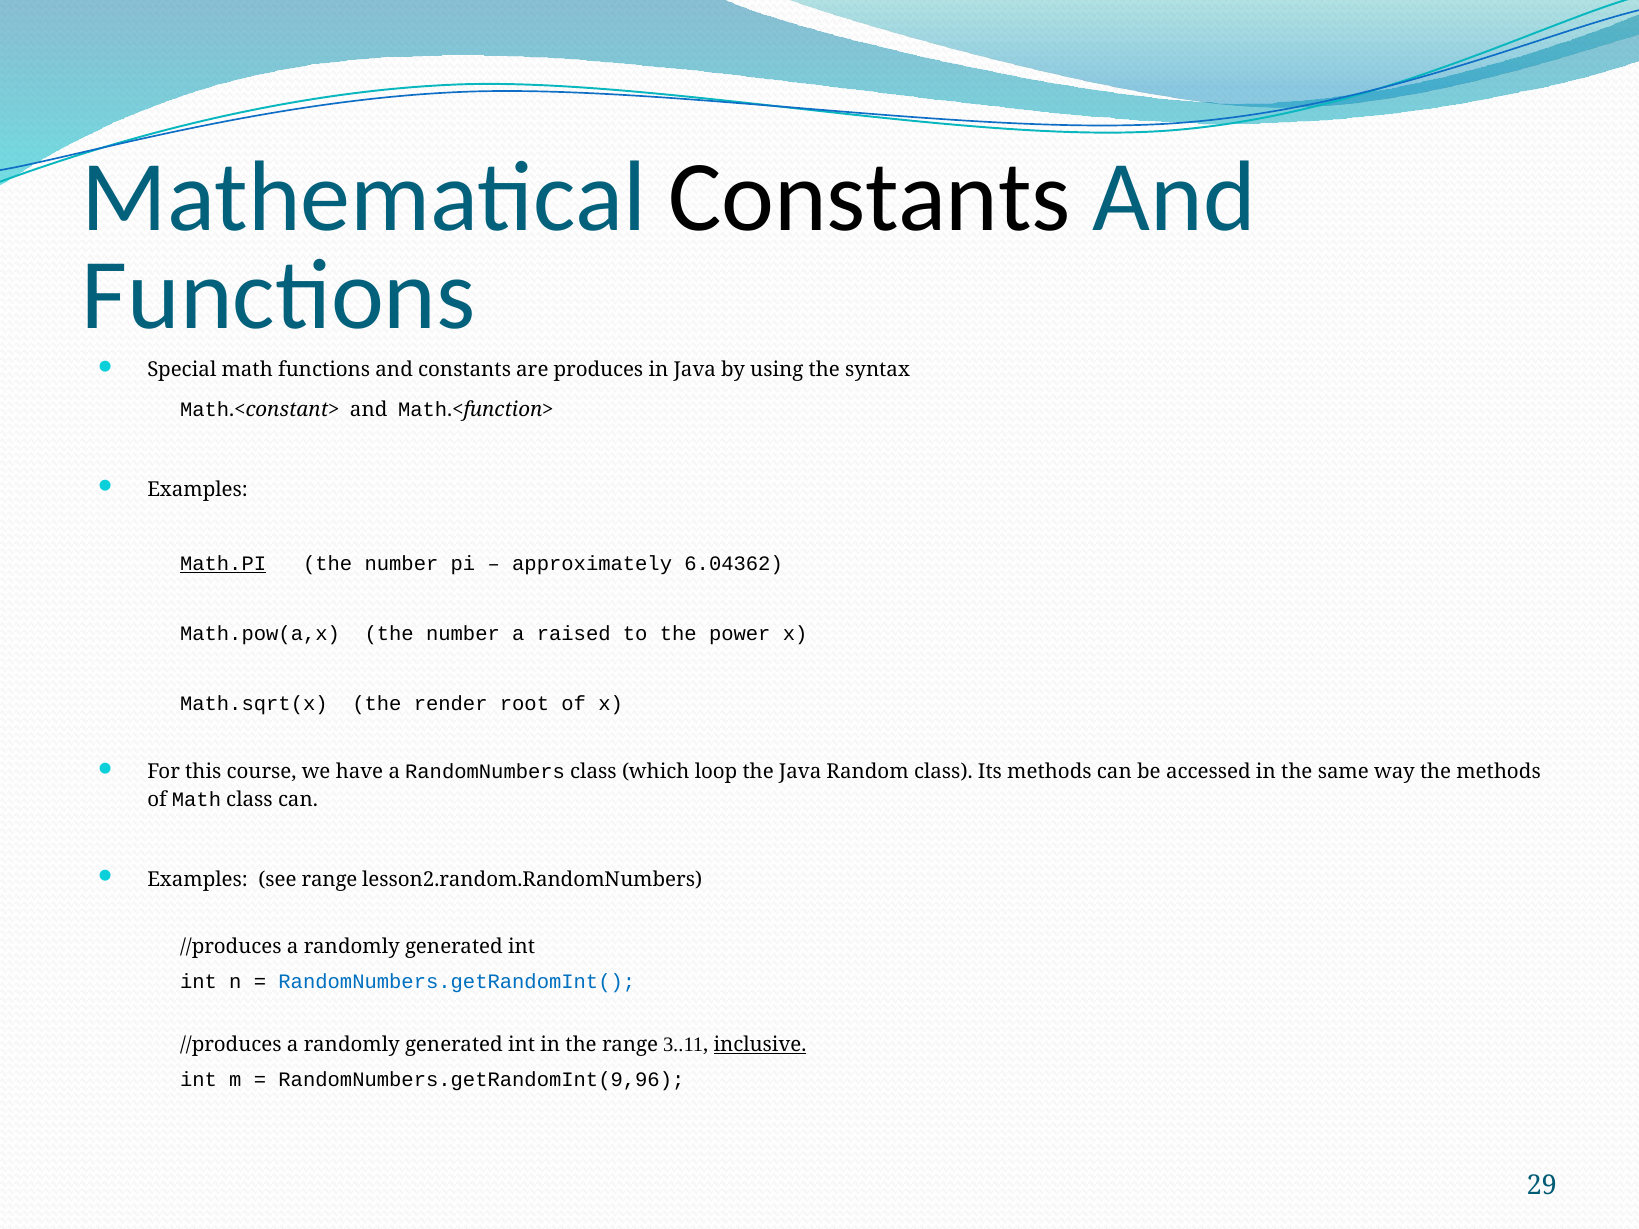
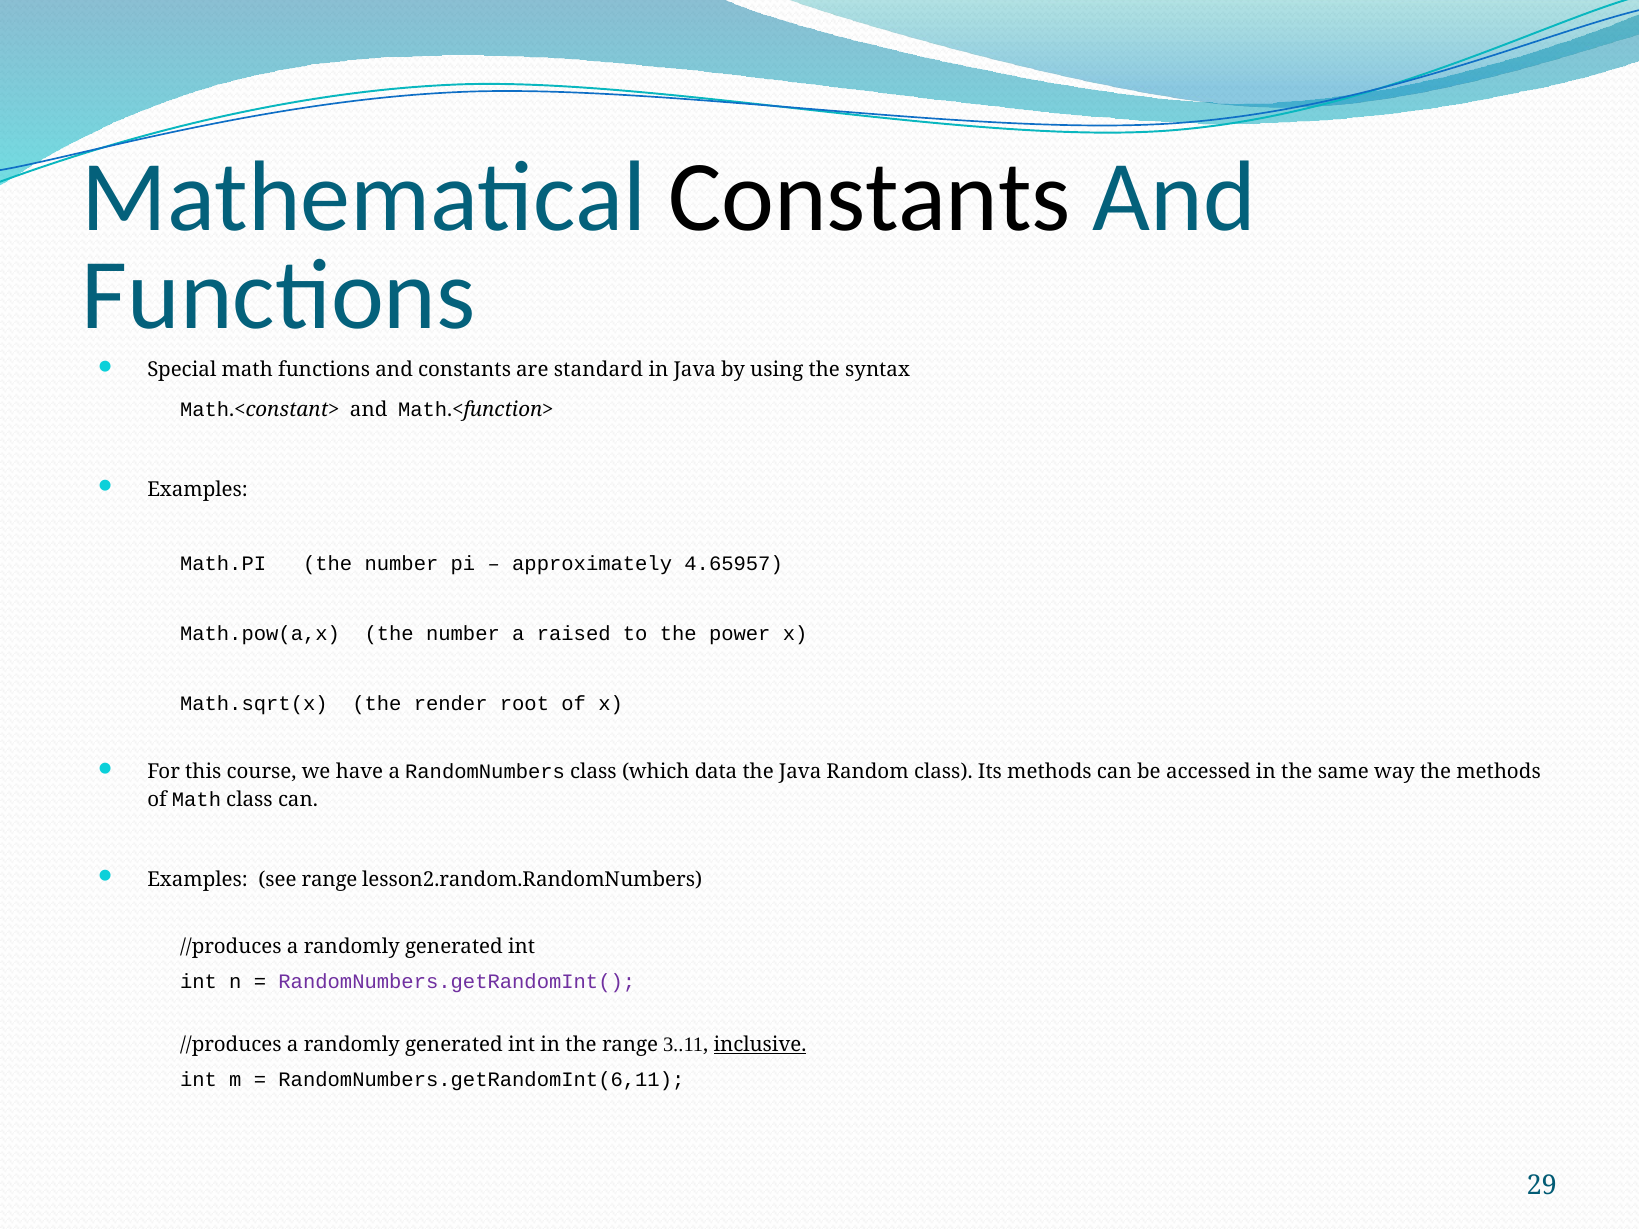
produces: produces -> standard (598, 370)
Math.PI underline: present -> none (223, 564)
6.04362: 6.04362 -> 4.65957 (734, 564)
loop: loop -> data (716, 772)
RandomNumbers.getRandomInt( colour: blue -> purple (457, 982)
RandomNumbers.getRandomInt(9,96: RandomNumbers.getRandomInt(9,96 -> RandomNumbers.getRandomInt(6,11 (481, 1080)
